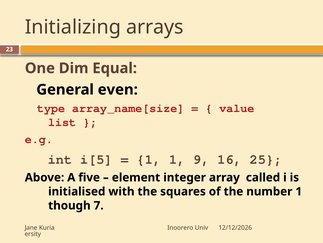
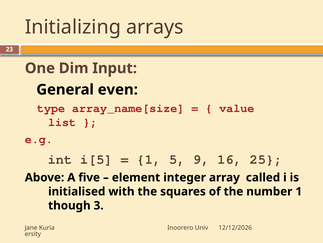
Equal: Equal -> Input (115, 68)
1 1: 1 -> 5 (177, 159)
7: 7 -> 3 (99, 205)
